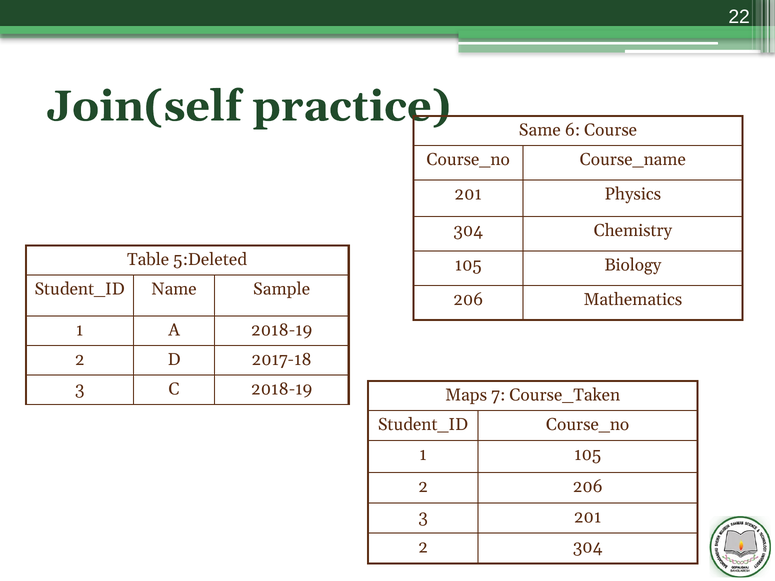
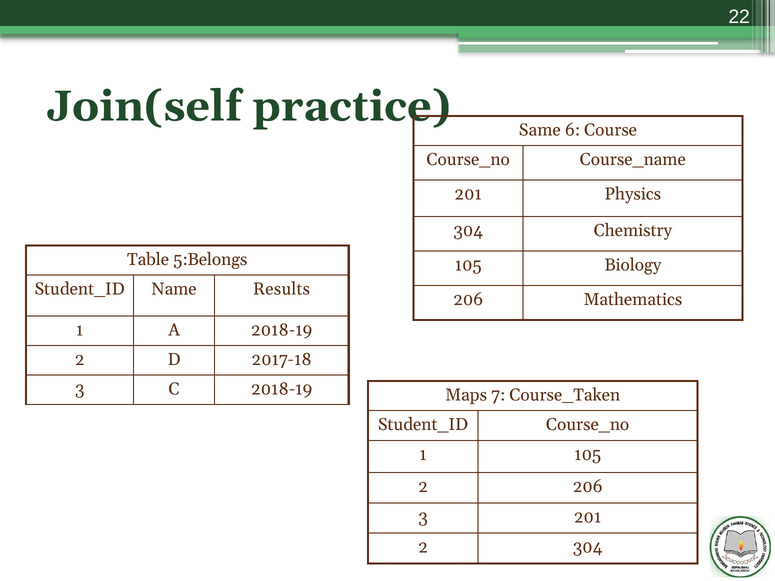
5:Deleted: 5:Deleted -> 5:Belongs (210, 259)
Sample: Sample -> Results (282, 289)
